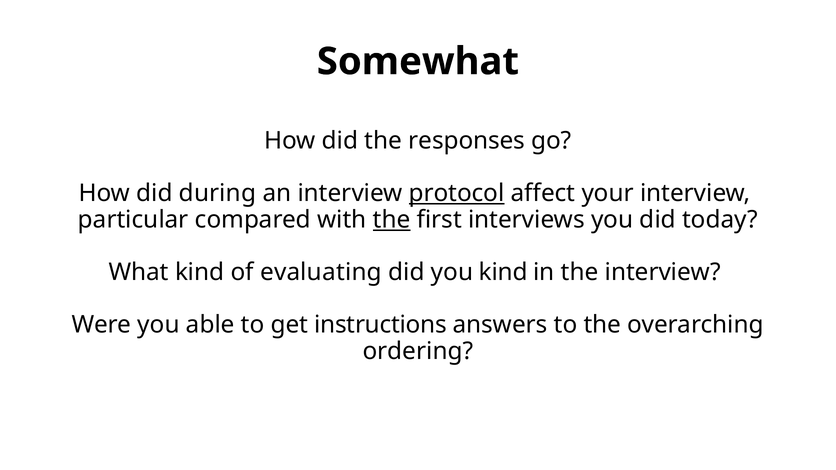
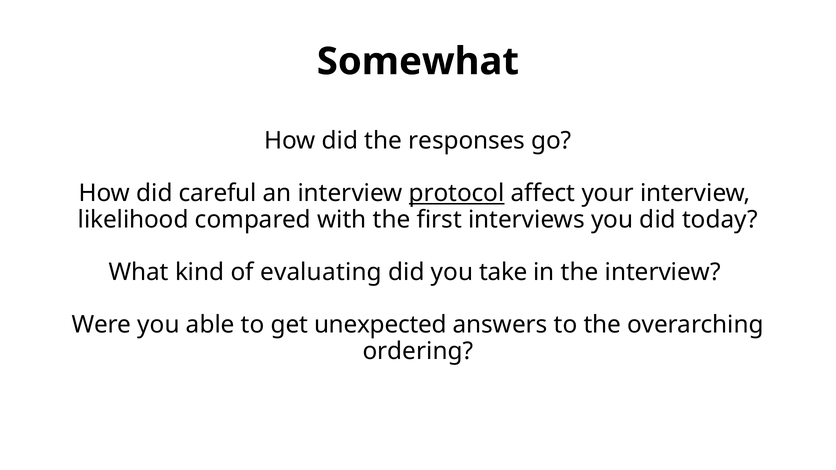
during: during -> careful (218, 193)
particular: particular -> likelihood (133, 220)
the underline: present -> none (392, 220)
you kind: kind -> take (503, 272)
instructions: instructions -> unexpected (380, 325)
